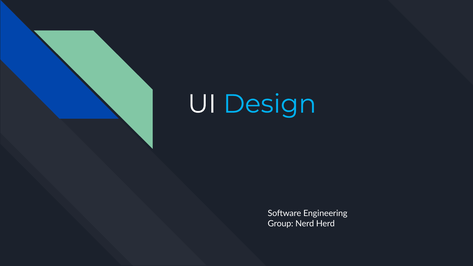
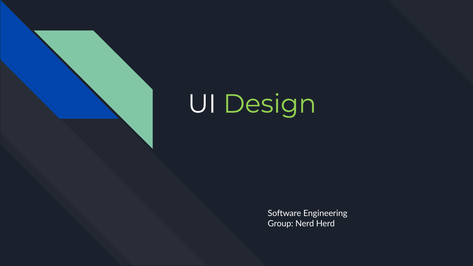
Design colour: light blue -> light green (270, 104)
